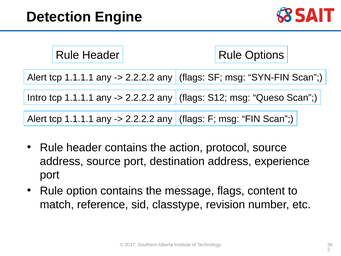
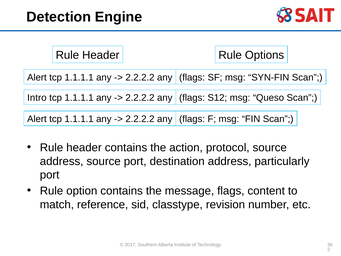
experience: experience -> particularly (282, 161)
